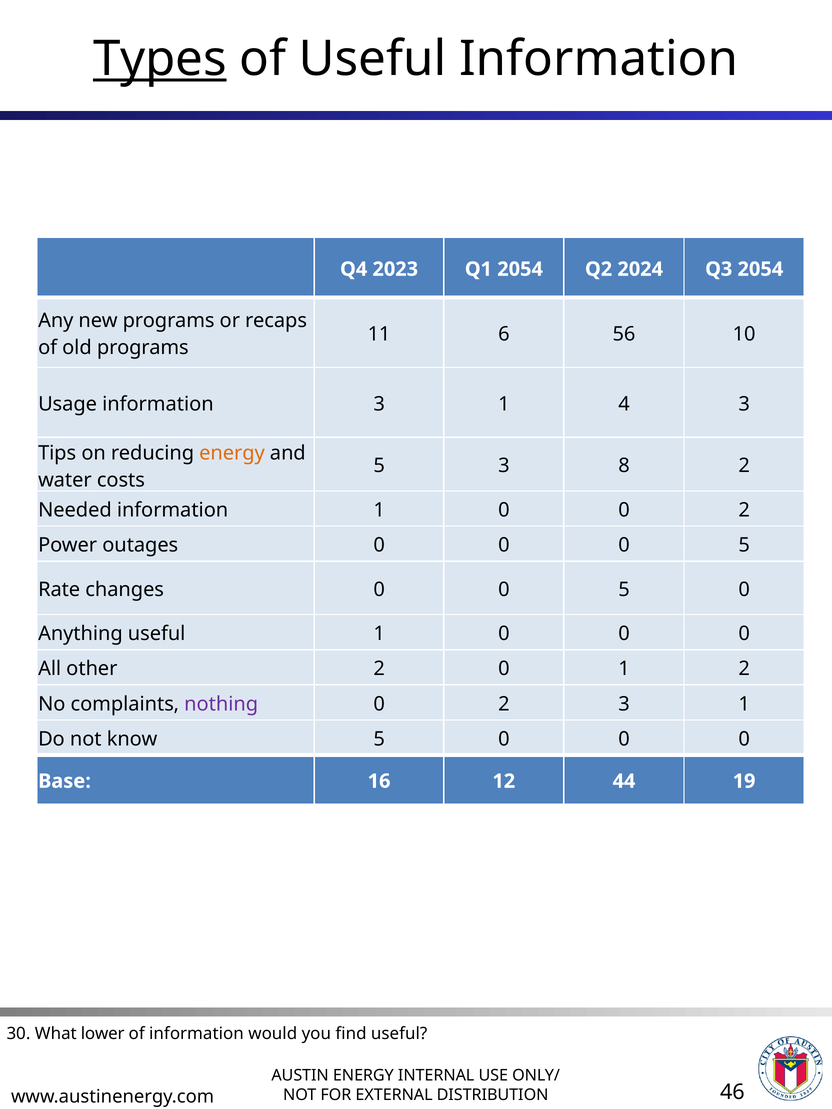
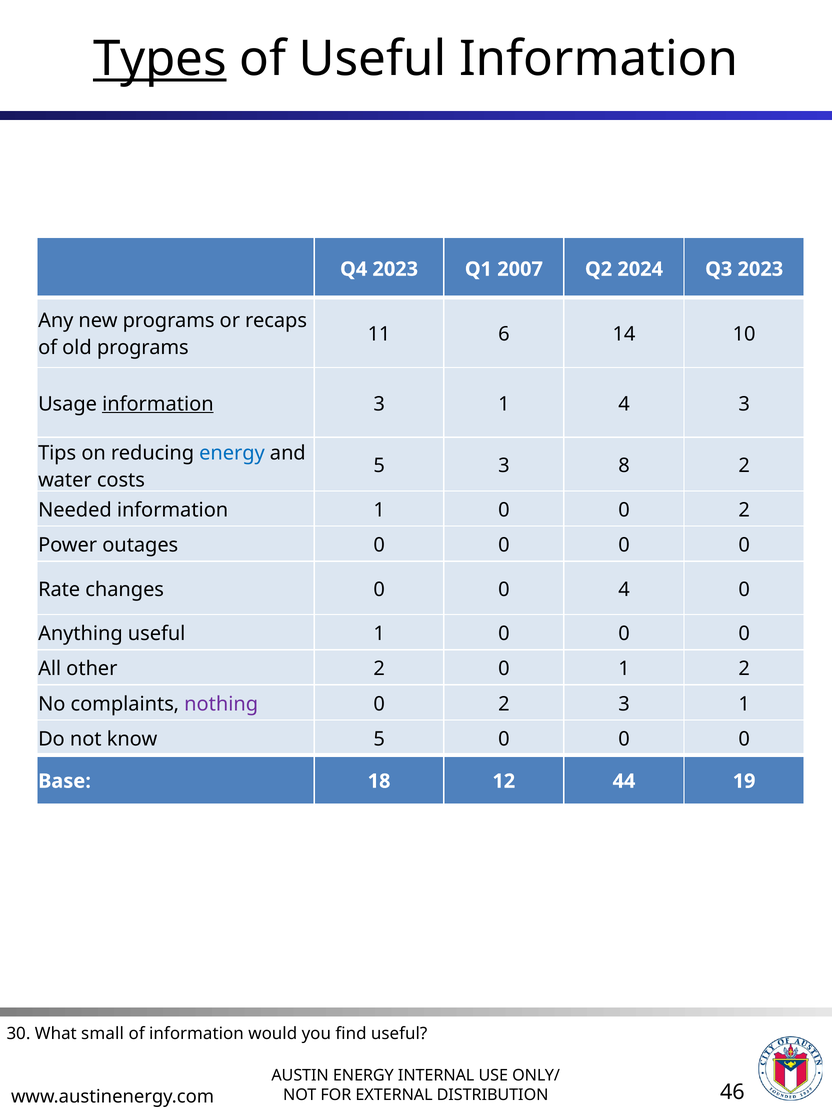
Q1 2054: 2054 -> 2007 (520, 269)
Q3 2054: 2054 -> 2023 (760, 269)
56: 56 -> 14 (624, 334)
information underline: none -> present (158, 404)
energy colour: orange -> blue (232, 453)
0 0 0 5: 5 -> 0 (744, 545)
changes 0 0 5: 5 -> 4 (624, 590)
16: 16 -> 18 (379, 781)
lower: lower -> small (103, 1034)
